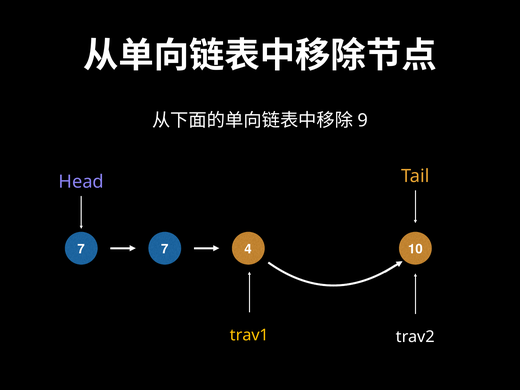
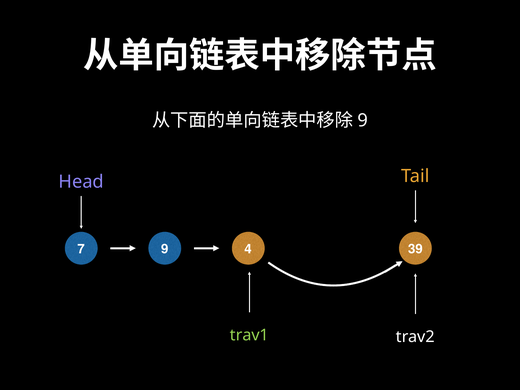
7 7: 7 -> 9 (165, 249)
10: 10 -> 39 (415, 249)
trav1 colour: yellow -> light green (249, 335)
